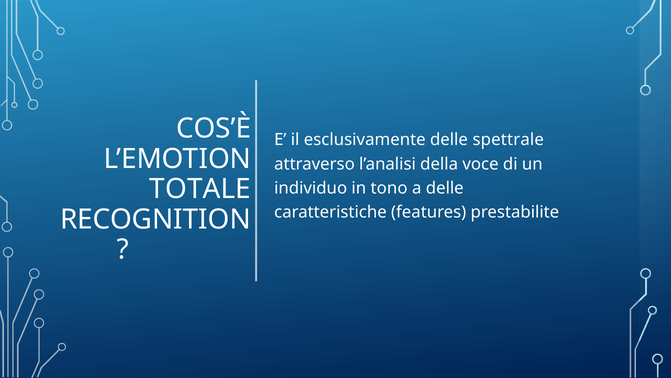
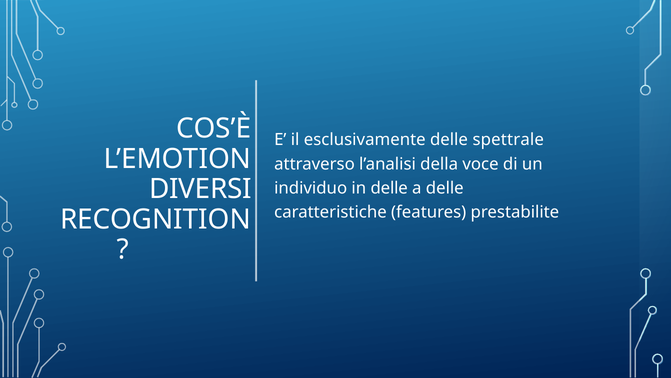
TOTALE: TOTALE -> DIVERSI (200, 189)
in tono: tono -> delle (389, 188)
